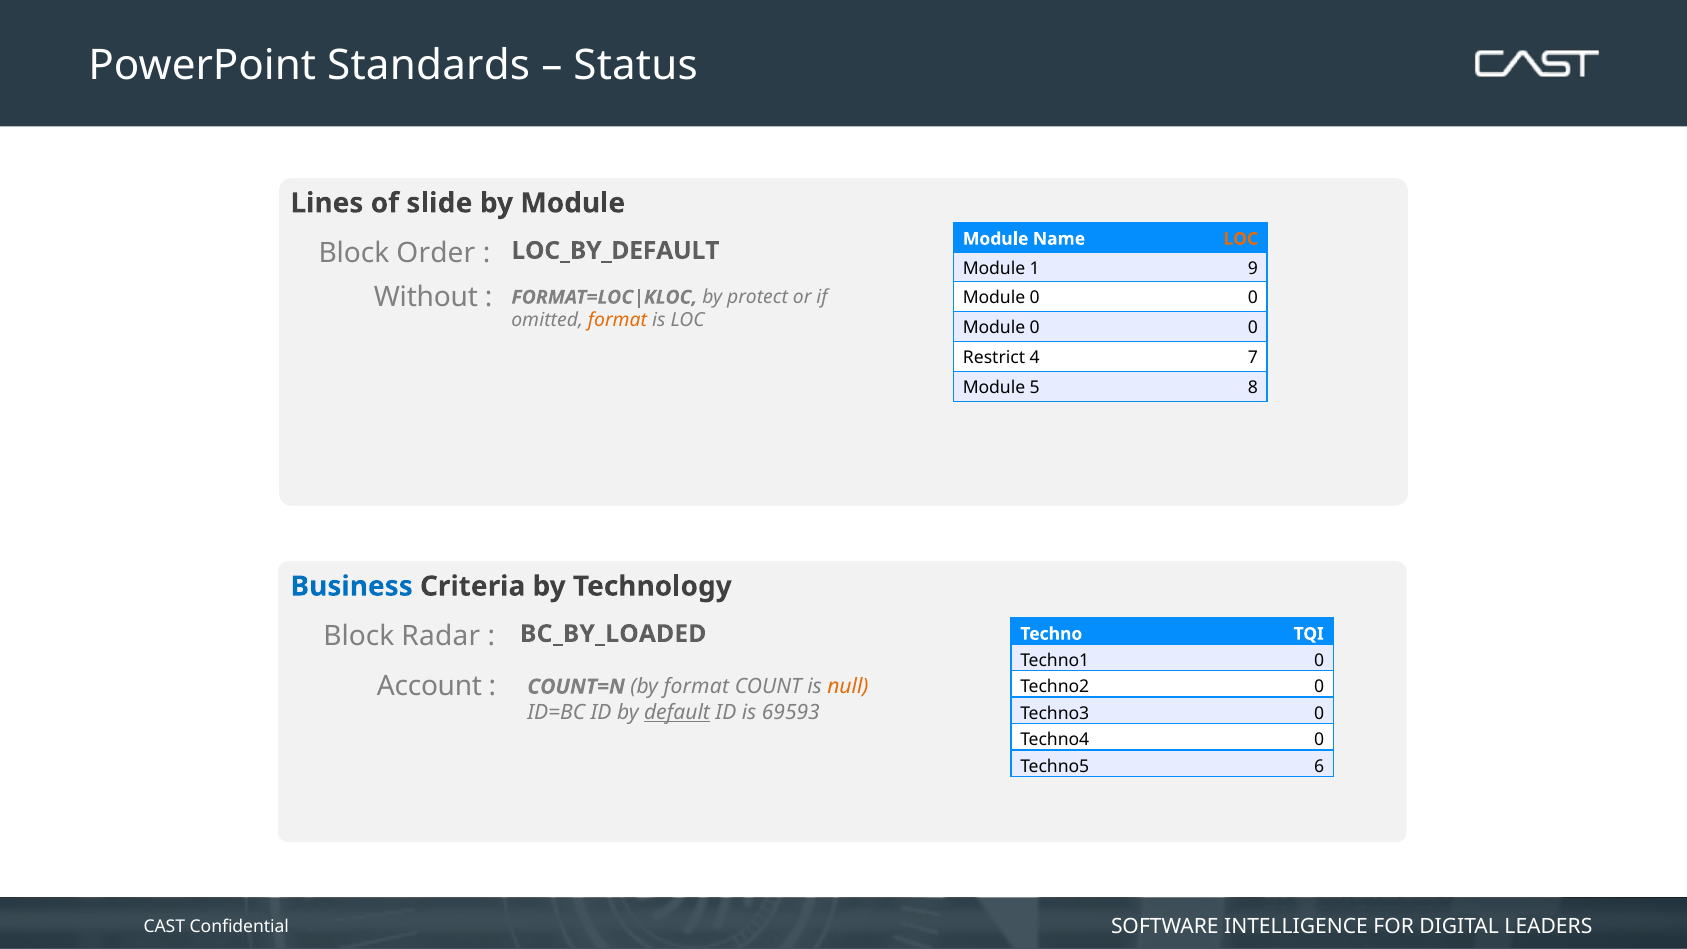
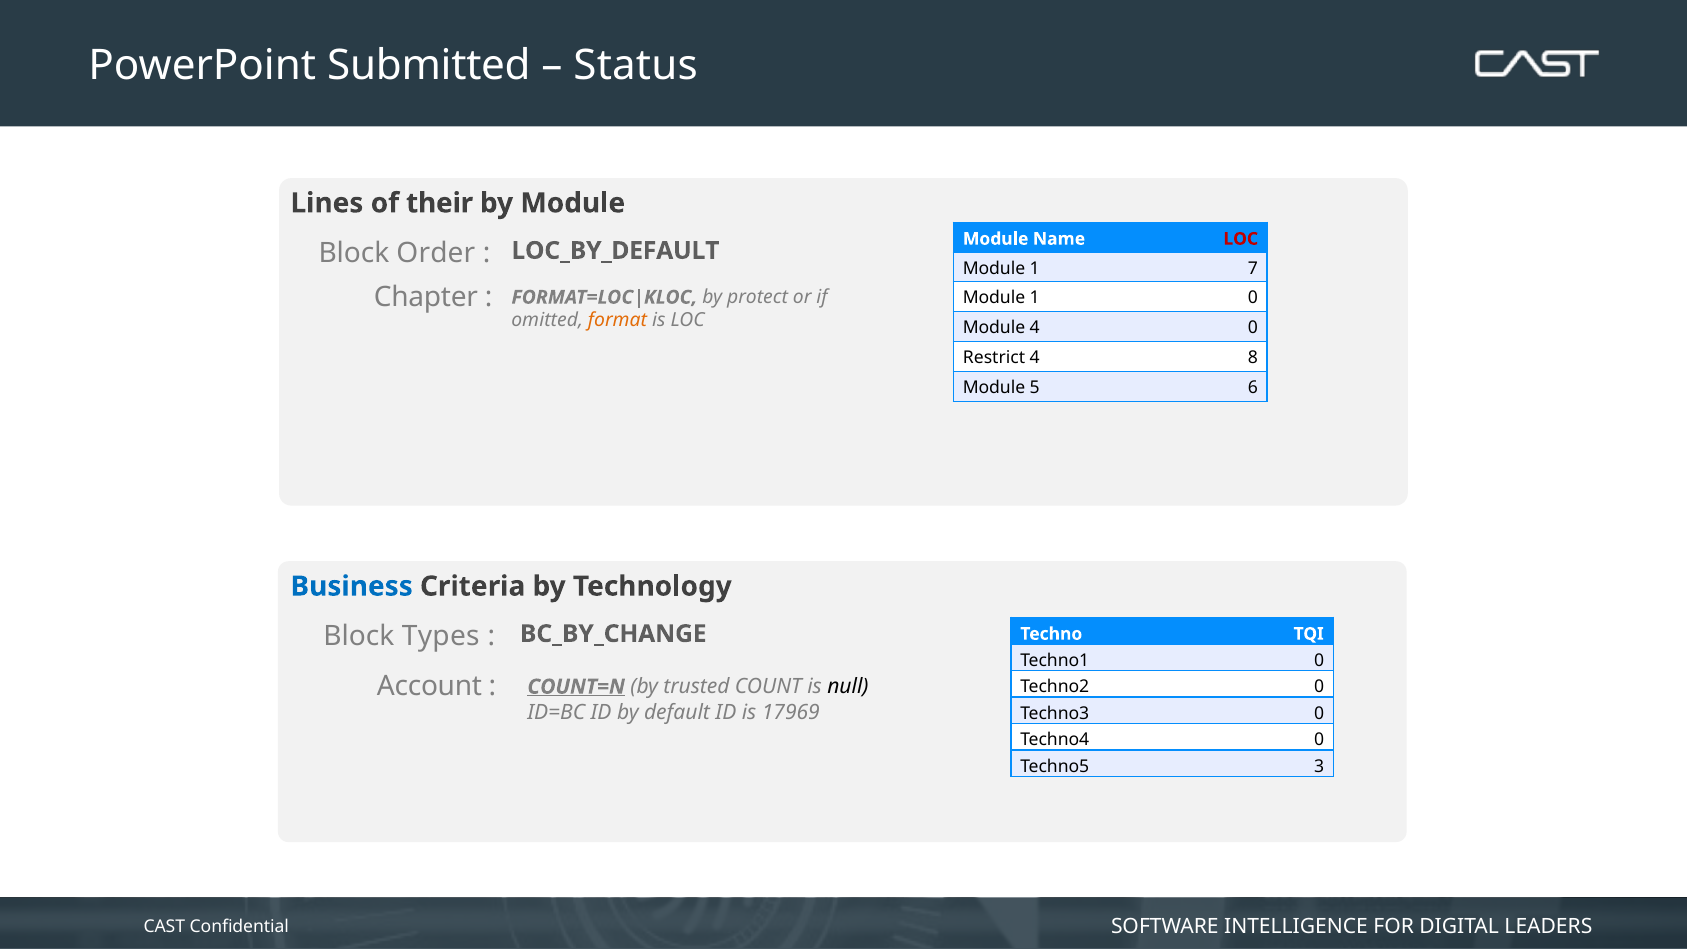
Standards: Standards -> Submitted (429, 66)
slide: slide -> their (440, 203)
LOC colour: orange -> red (1241, 239)
9: 9 -> 7 (1253, 269)
Without: Without -> Chapter (426, 297)
0: 0 -> 1 (1035, 298)
0: 0 -> 4 (1035, 328)
7: 7 -> 8 (1253, 358)
8: 8 -> 6 (1253, 388)
Radar: Radar -> Types (441, 636)
BC_BY_LOADED: BC_BY_LOADED -> BC_BY_CHANGE (613, 634)
COUNT=N underline: none -> present (576, 687)
by format: format -> trusted (696, 687)
null colour: orange -> black (848, 687)
default underline: present -> none (677, 712)
69593: 69593 -> 17969 (791, 712)
6: 6 -> 3 (1319, 767)
